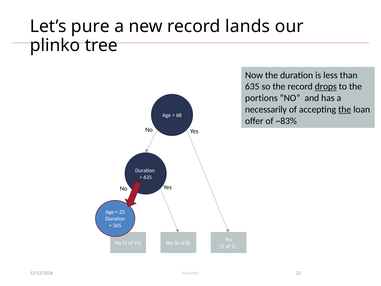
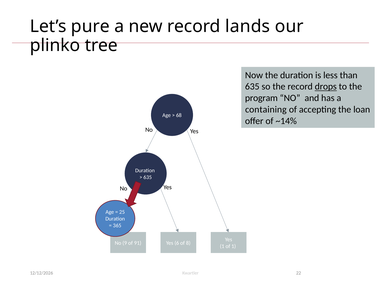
portions: portions -> program (261, 98)
necessarily: necessarily -> containing (266, 109)
the underline: present -> none (345, 109)
~83%: ~83% -> ~14% (286, 121)
